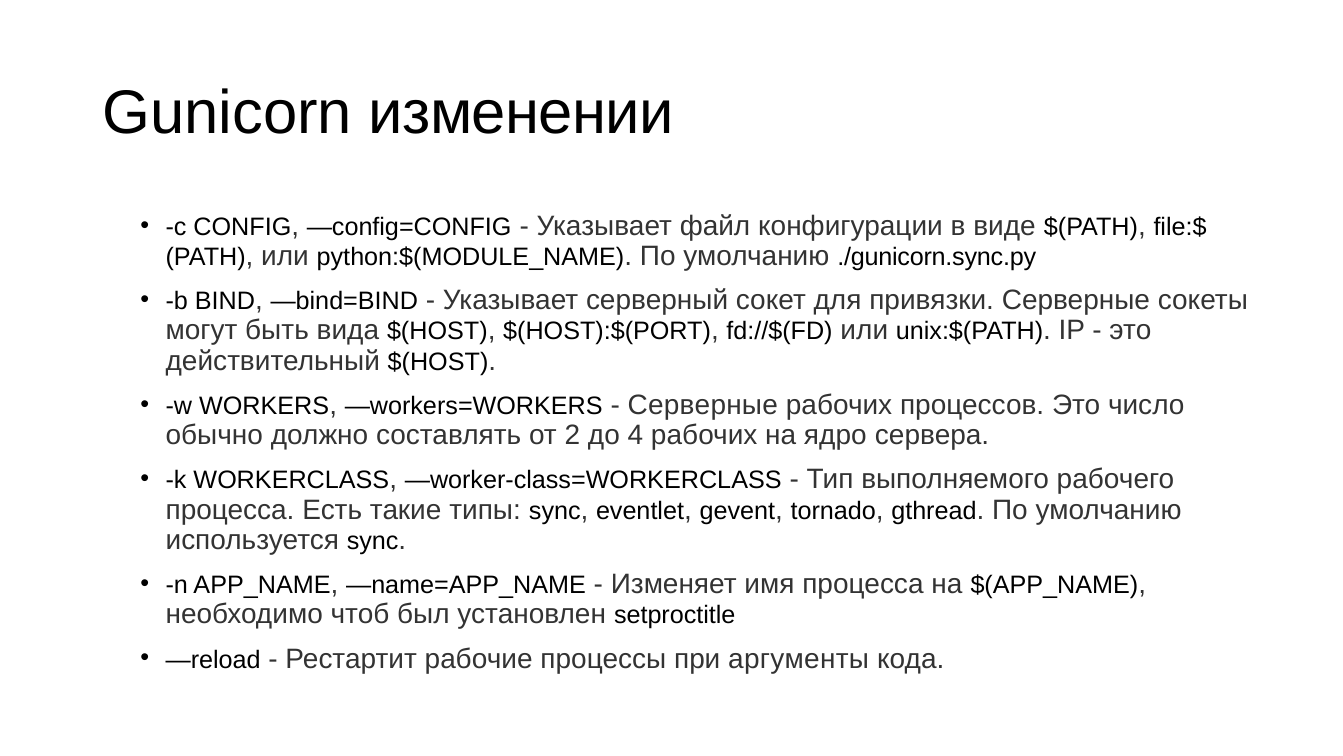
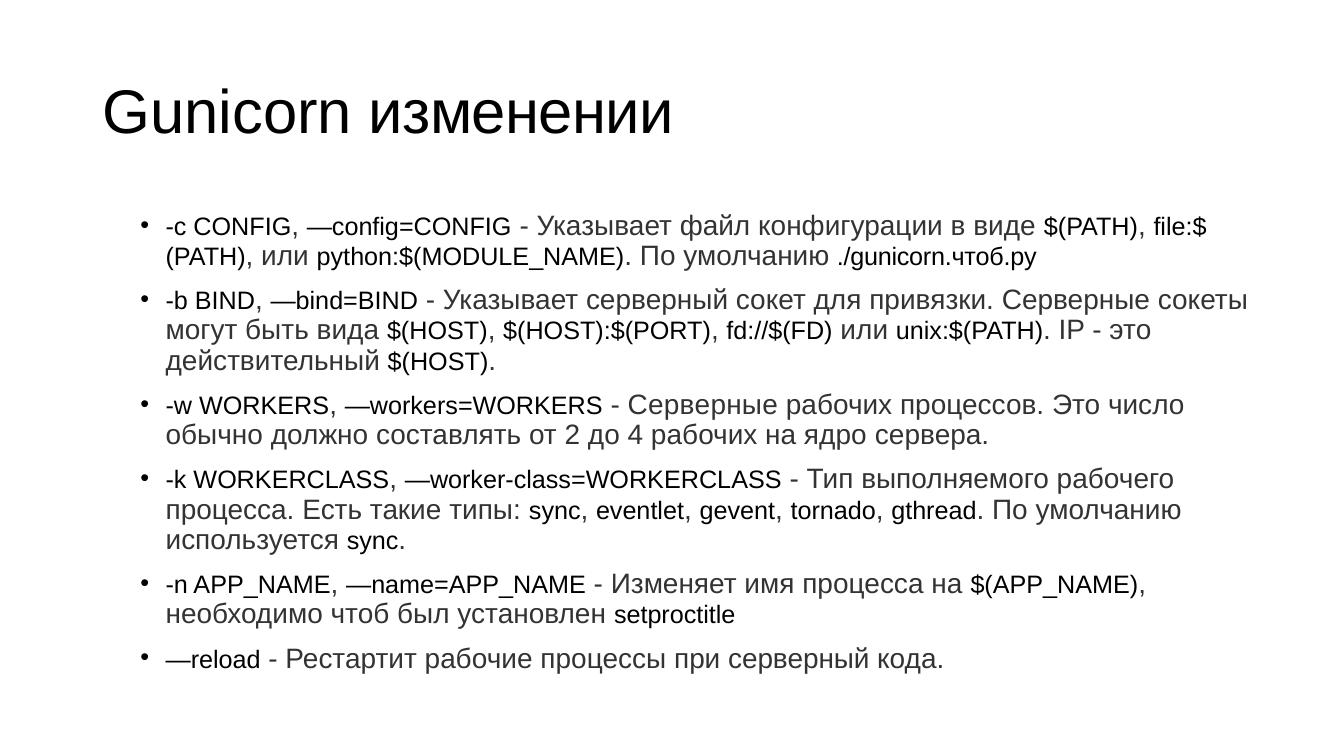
./gunicorn.sync.py: ./gunicorn.sync.py -> ./gunicorn.чтоб.py (937, 257)
при аргументы: аргументы -> серверный (799, 658)
